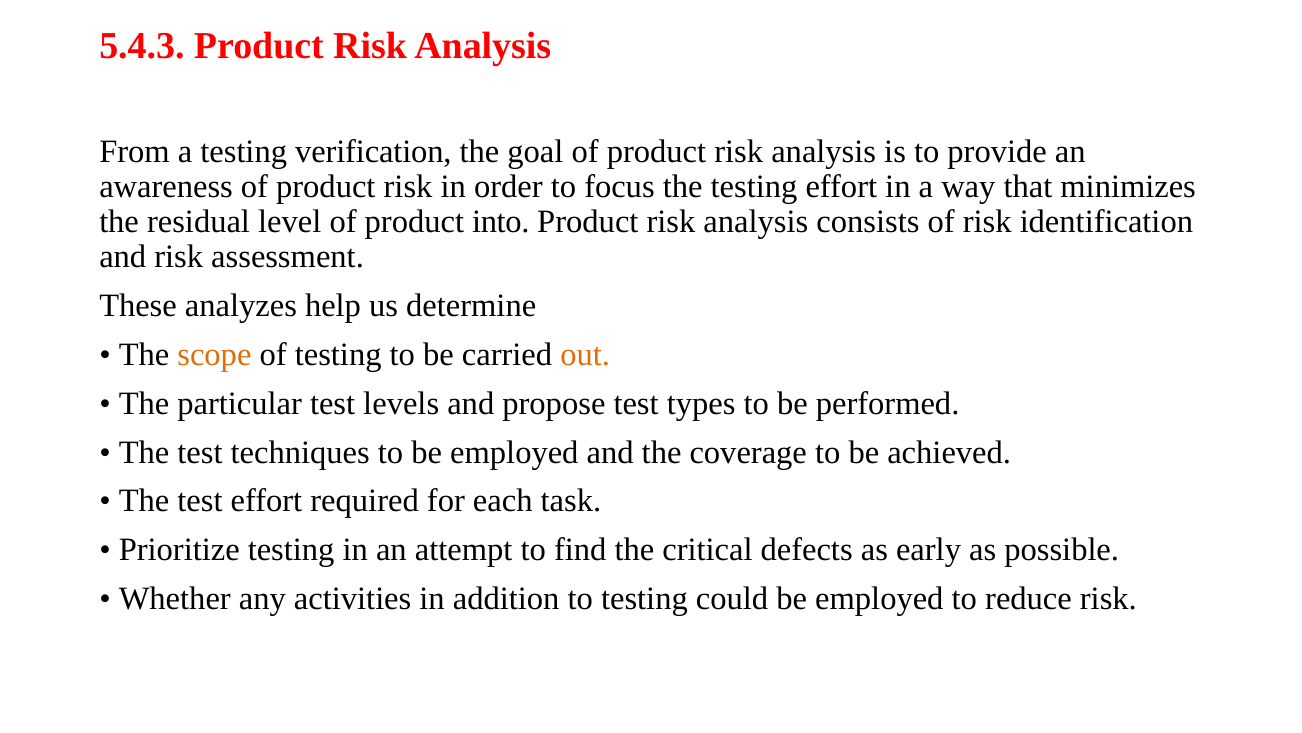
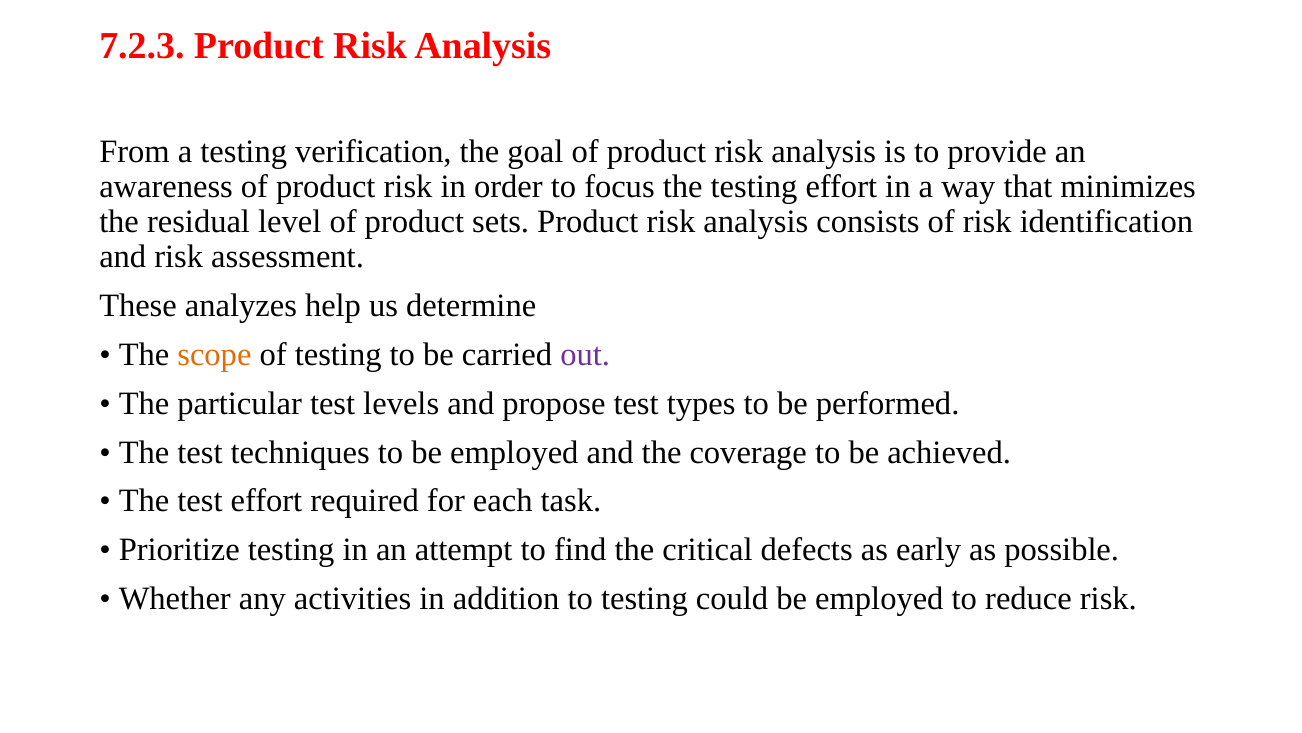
5.4.3: 5.4.3 -> 7.2.3 (142, 45)
into: into -> sets (501, 222)
out colour: orange -> purple (585, 354)
